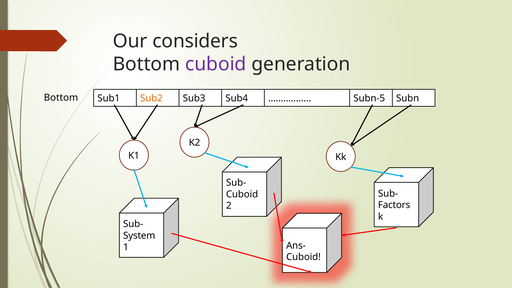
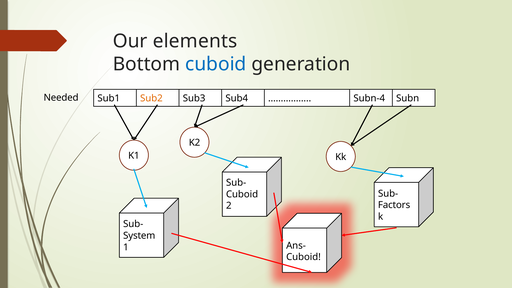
considers: considers -> elements (195, 41)
cuboid colour: purple -> blue (216, 64)
Bottom: Bottom -> Needed (61, 98)
Subn-5: Subn-5 -> Subn-4 (369, 98)
